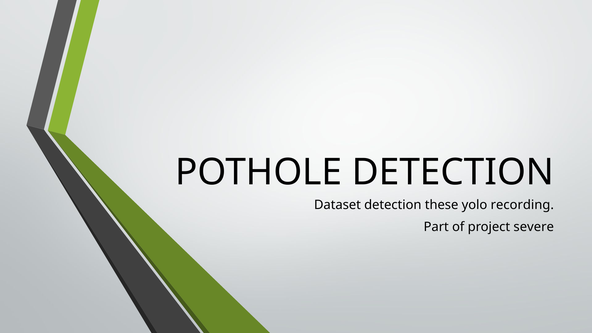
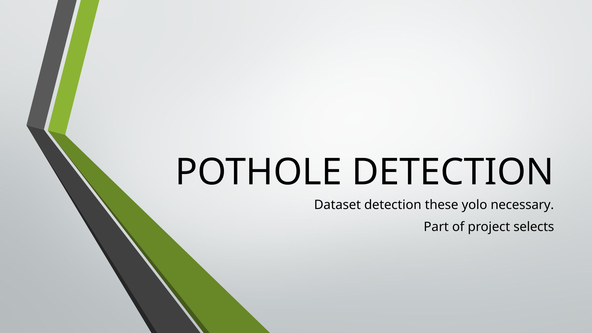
recording: recording -> necessary (522, 205)
severe: severe -> selects (534, 227)
